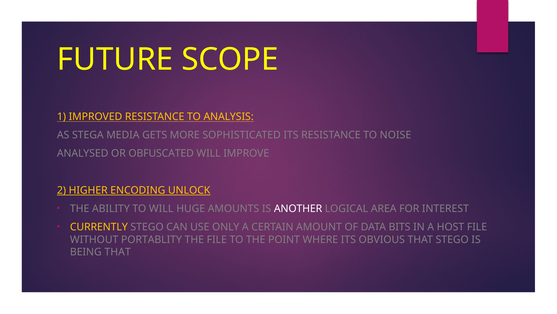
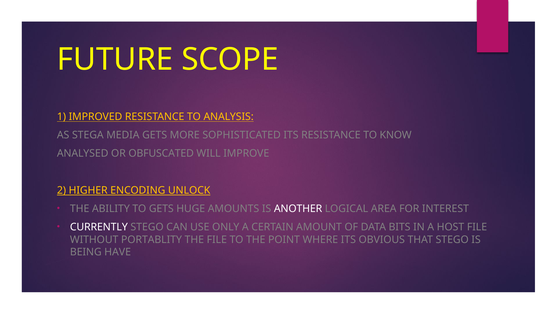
NOISE: NOISE -> KNOW (396, 135)
TO WILL: WILL -> GETS (161, 208)
CURRENTLY colour: yellow -> white (99, 227)
BEING THAT: THAT -> HAVE (118, 252)
